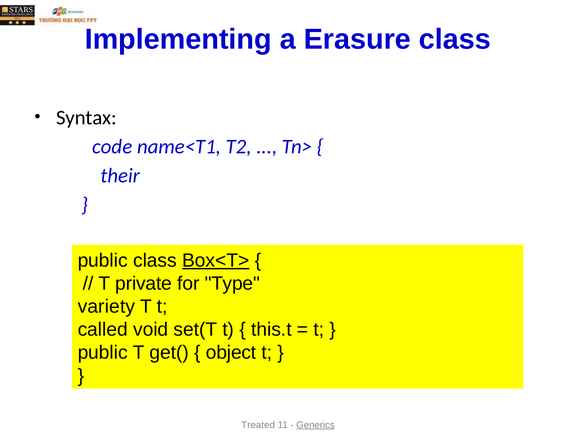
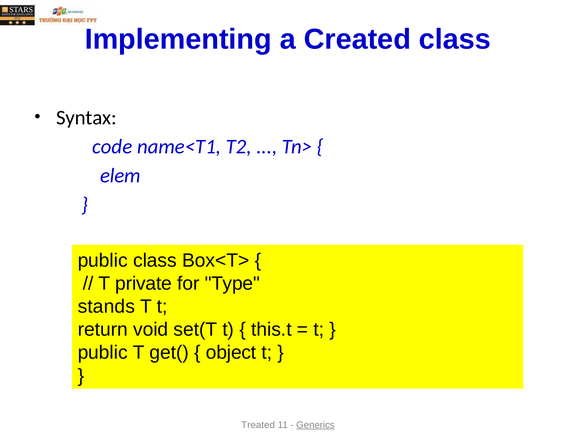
Erasure: Erasure -> Created (357, 39)
their: their -> elem (120, 176)
Box<T> underline: present -> none (216, 260)
variety: variety -> stands (106, 307)
called: called -> return (103, 330)
